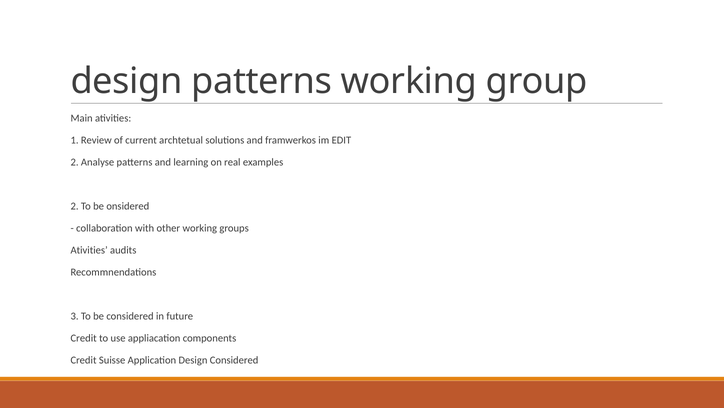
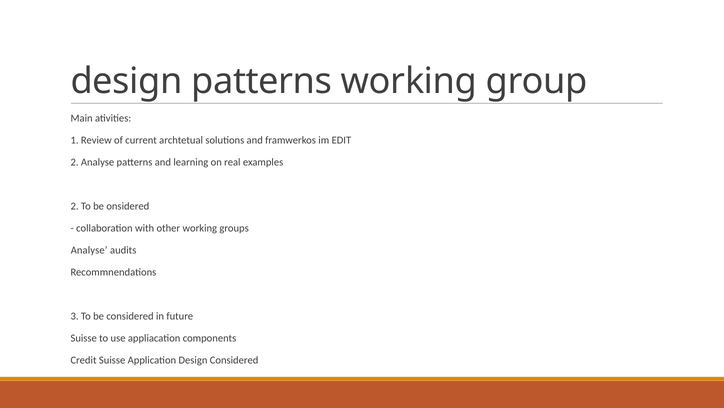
Ativities: Ativities -> Analyse (89, 250)
Credit: Credit -> Suisse (84, 338)
